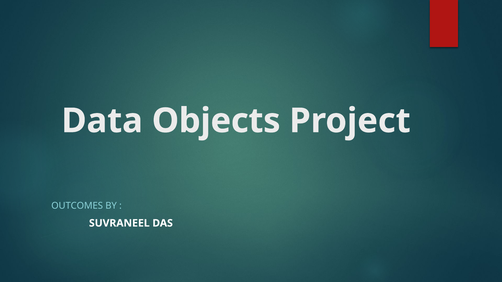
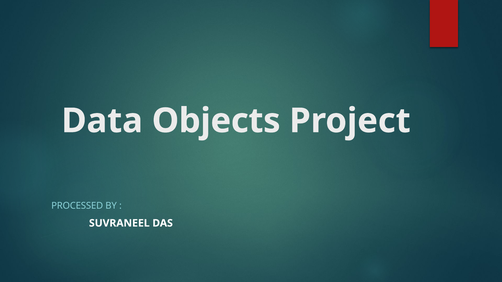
OUTCOMES: OUTCOMES -> PROCESSED (77, 206)
